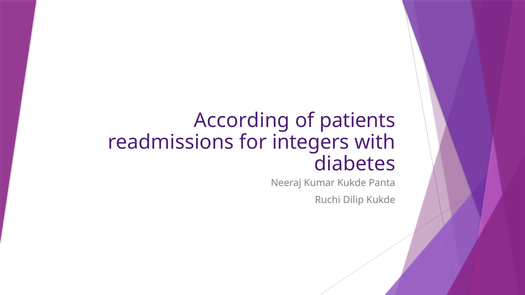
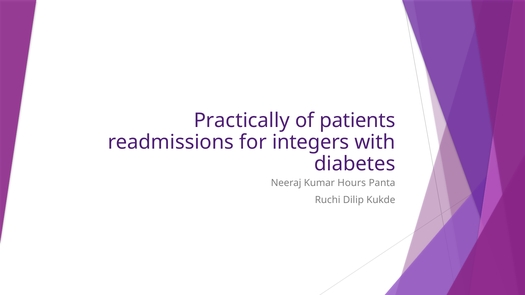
According: According -> Practically (242, 120)
Kumar Kukde: Kukde -> Hours (352, 183)
